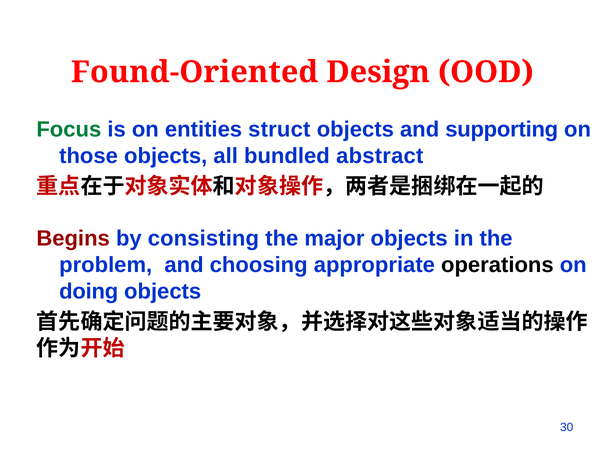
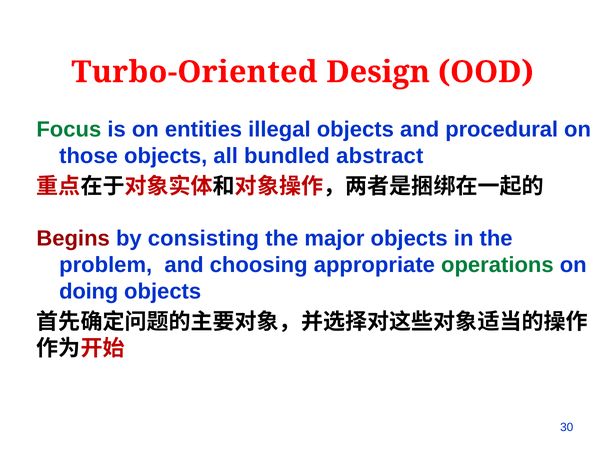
Found-Oriented: Found-Oriented -> Turbo-Oriented (194, 72)
struct: struct -> illegal (279, 130)
supporting: supporting -> procedural (502, 130)
operations colour: black -> green (497, 265)
